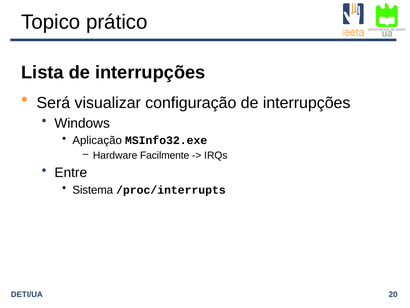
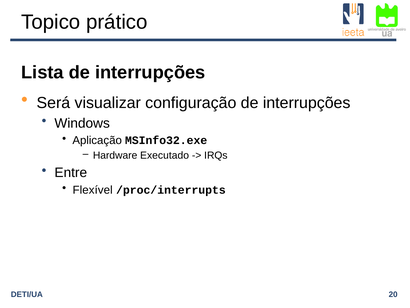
Facilmente: Facilmente -> Executado (165, 155)
Sistema: Sistema -> Flexível (93, 190)
